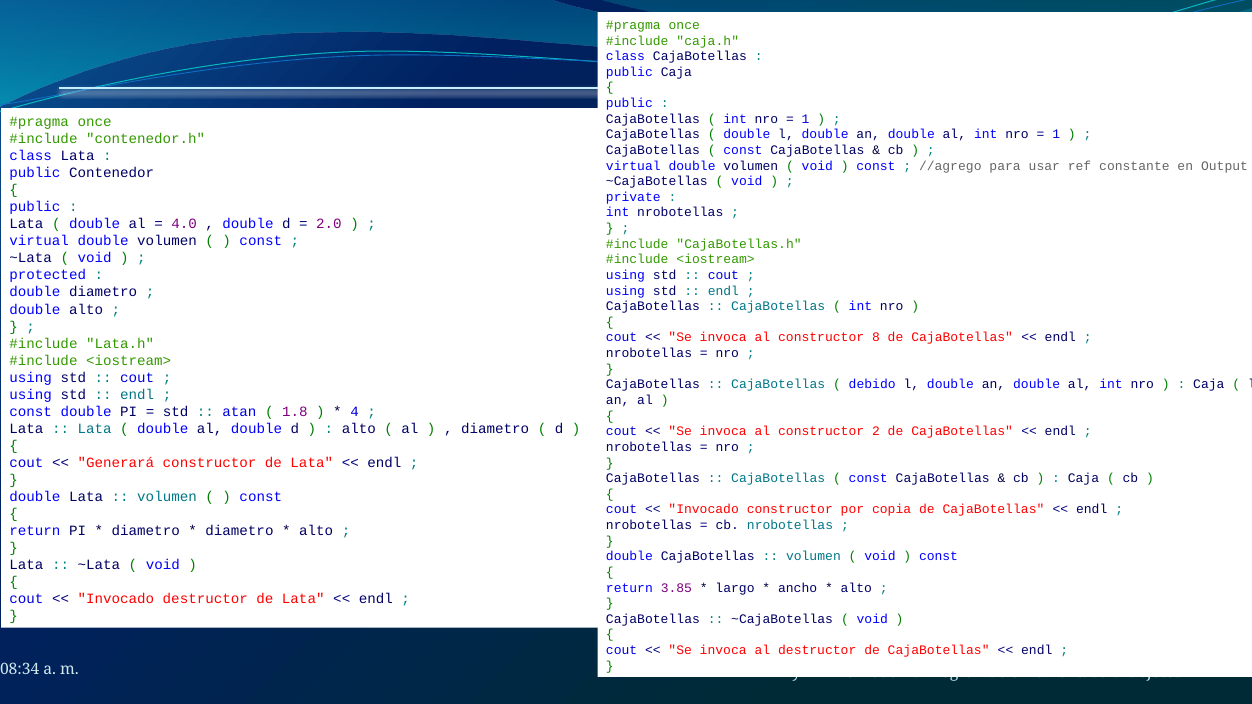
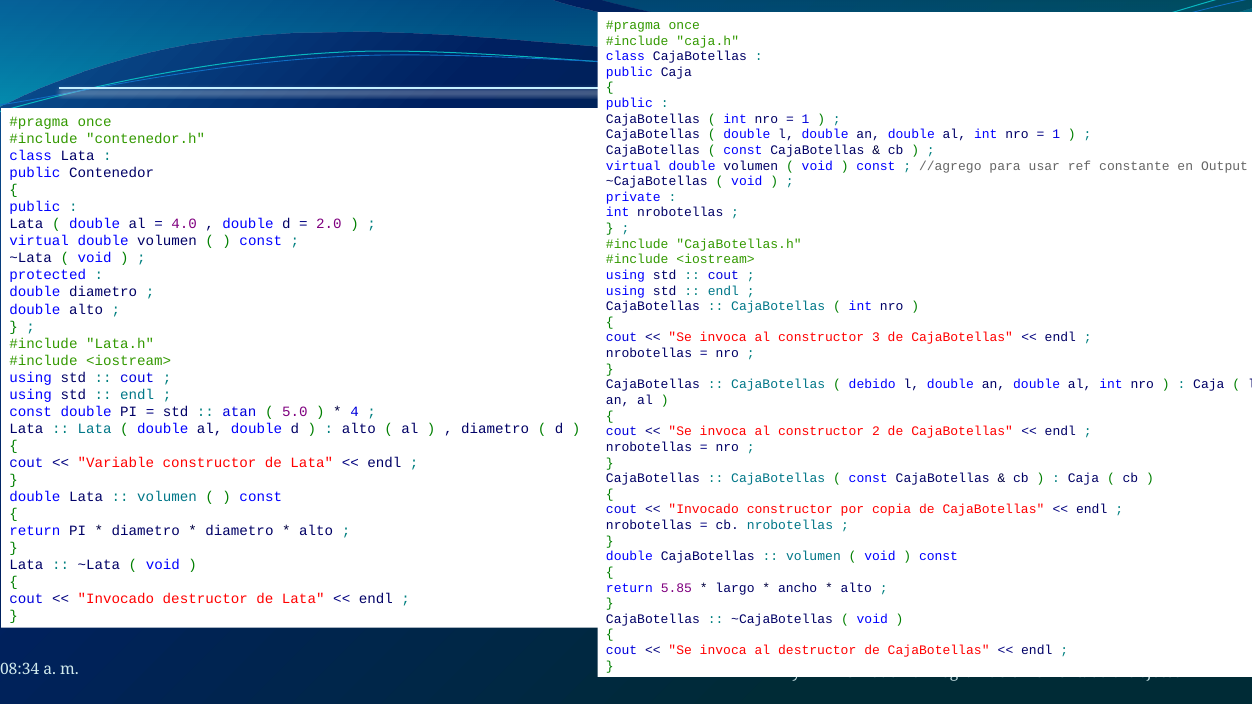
8: 8 -> 3 (876, 338)
1.8: 1.8 -> 5.0 (295, 412)
Generará: Generará -> Variable (116, 463)
3.85: 3.85 -> 5.85 (676, 588)
